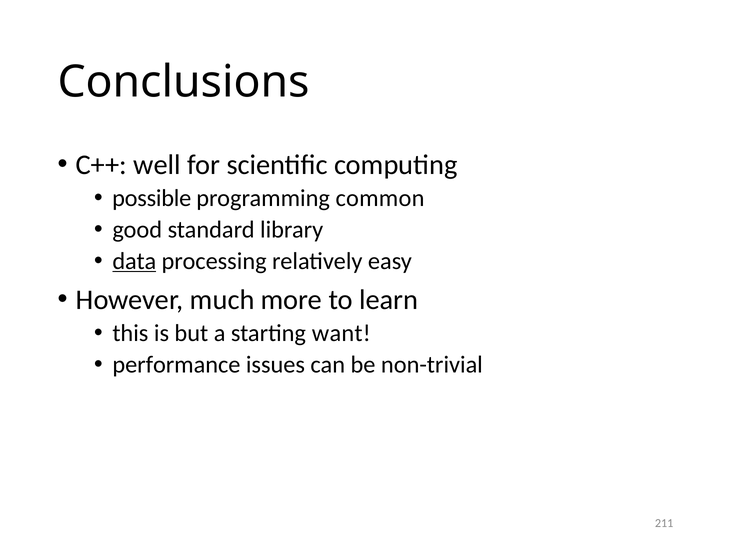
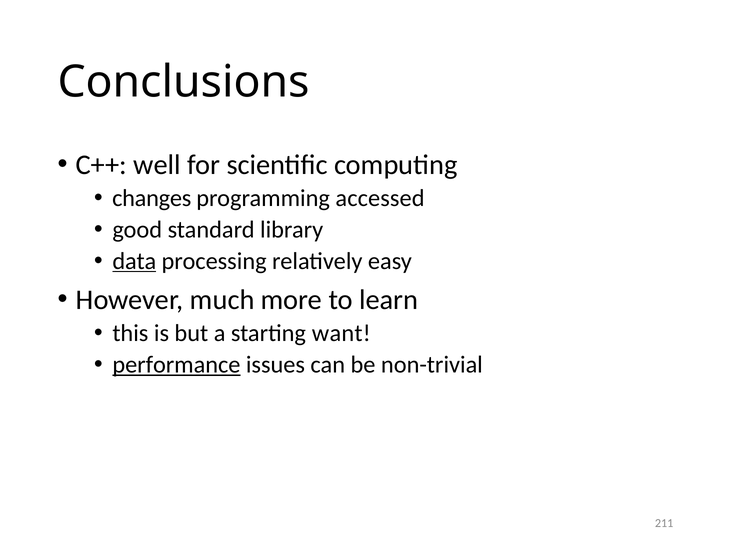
possible: possible -> changes (152, 198)
common: common -> accessed (380, 198)
performance underline: none -> present (176, 365)
